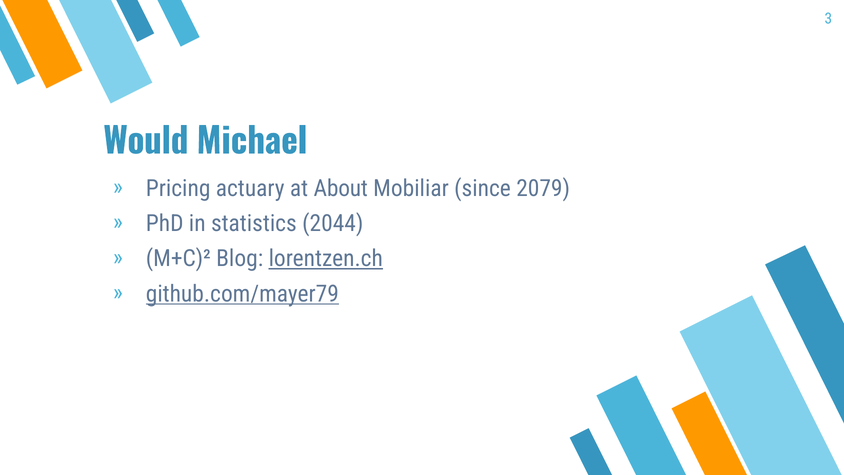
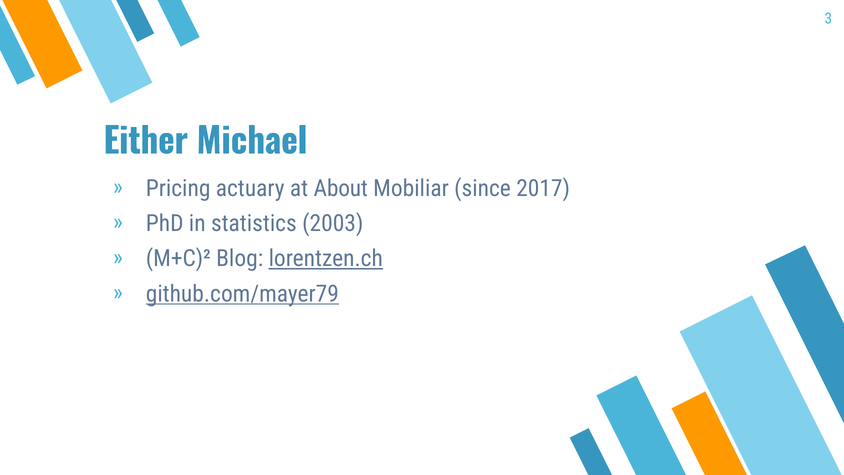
Would: Would -> Either (146, 142)
2079: 2079 -> 2017 (543, 188)
2044: 2044 -> 2003 (333, 223)
